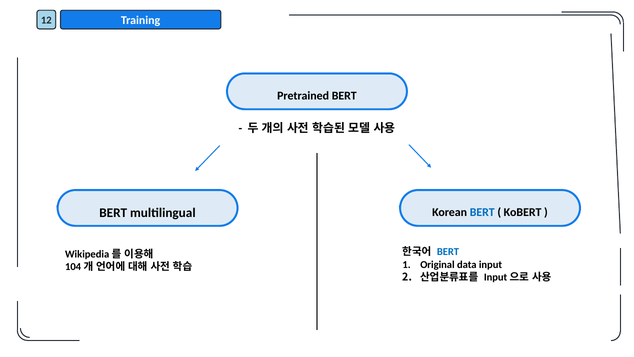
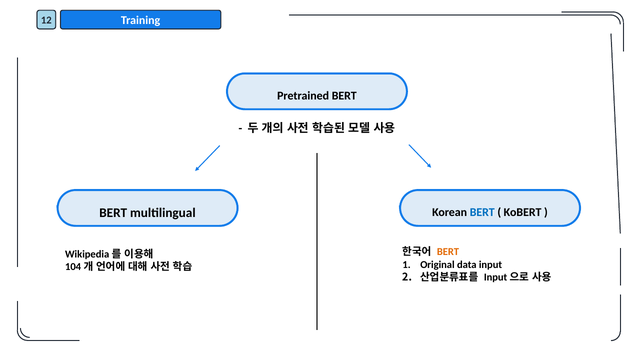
BERT colour: blue -> orange (448, 252)
